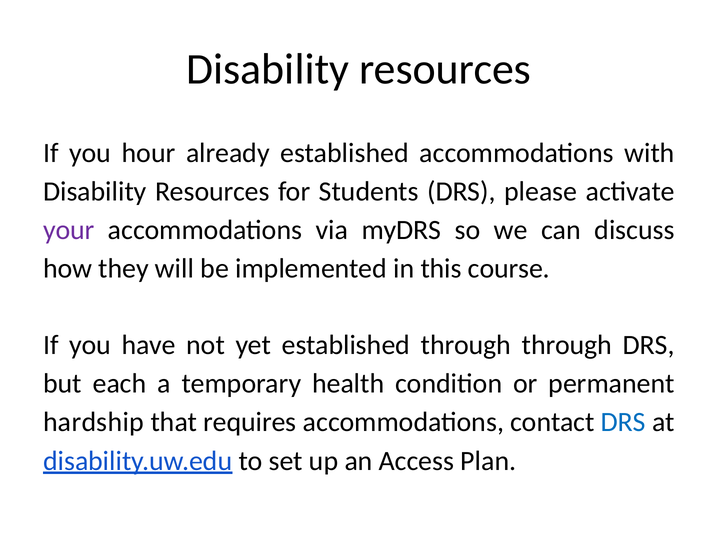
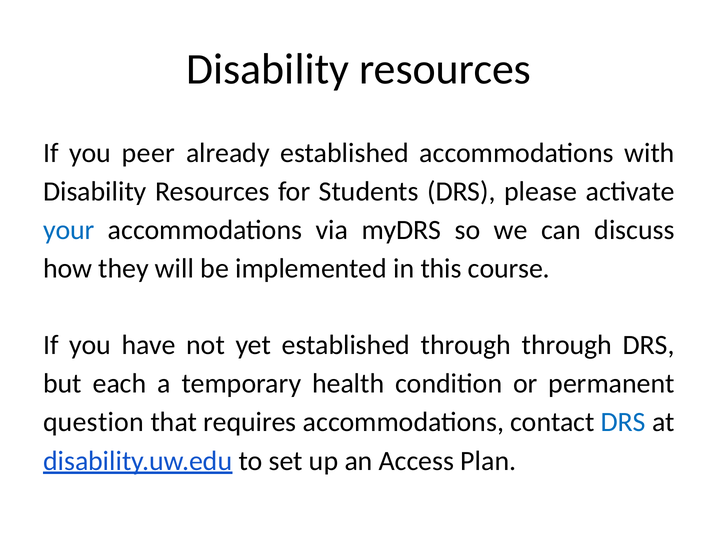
hour: hour -> peer (148, 153)
your colour: purple -> blue (69, 230)
hardship: hardship -> question (93, 423)
